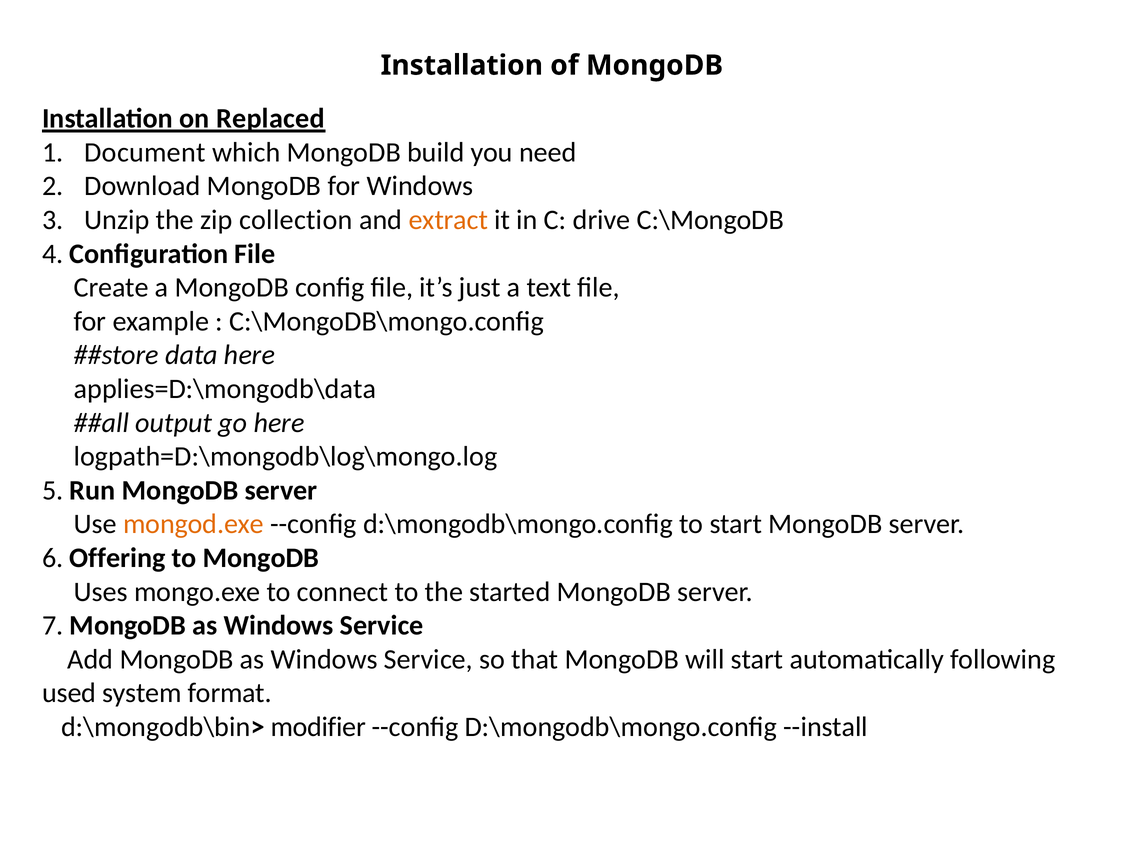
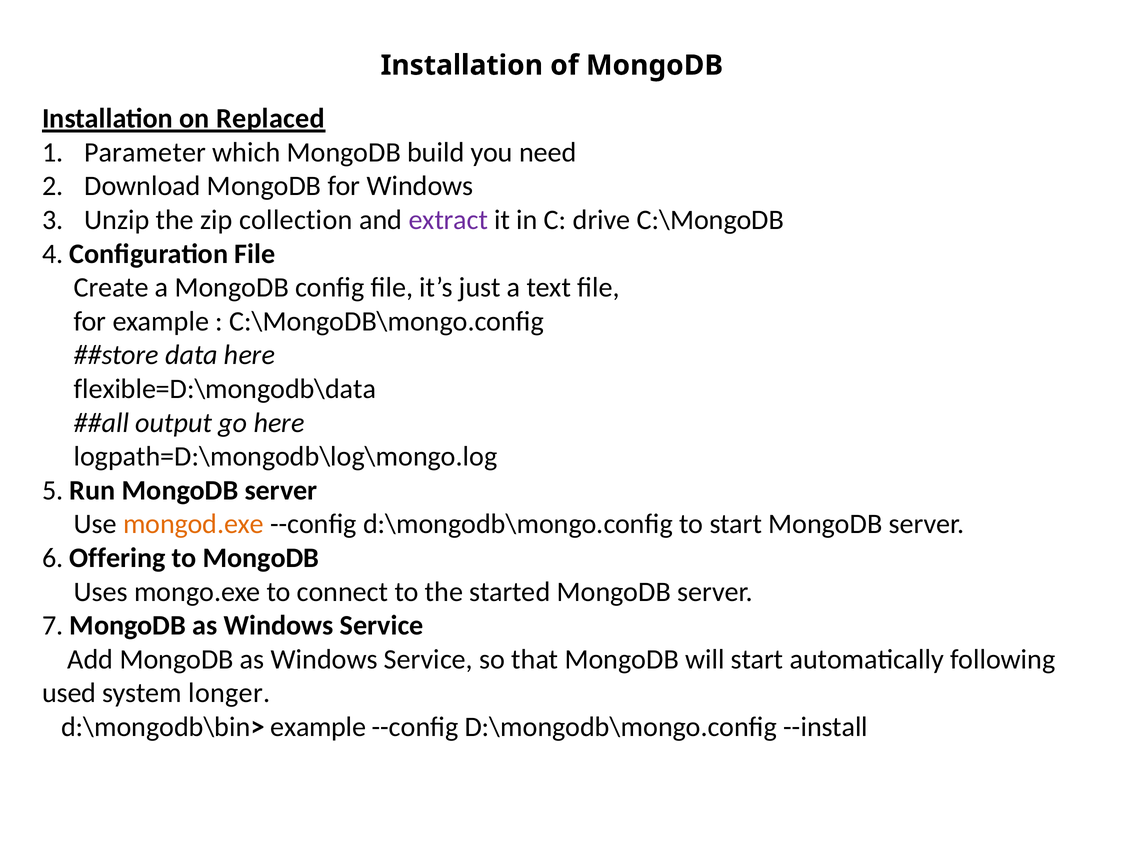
Document: Document -> Parameter (145, 152)
extract colour: orange -> purple (448, 220)
applies=D:\mongodb\data: applies=D:\mongodb\data -> flexible=D:\mongodb\data (225, 389)
format: format -> longer (229, 693)
d:\mongodb\bin> modifier: modifier -> example (318, 727)
